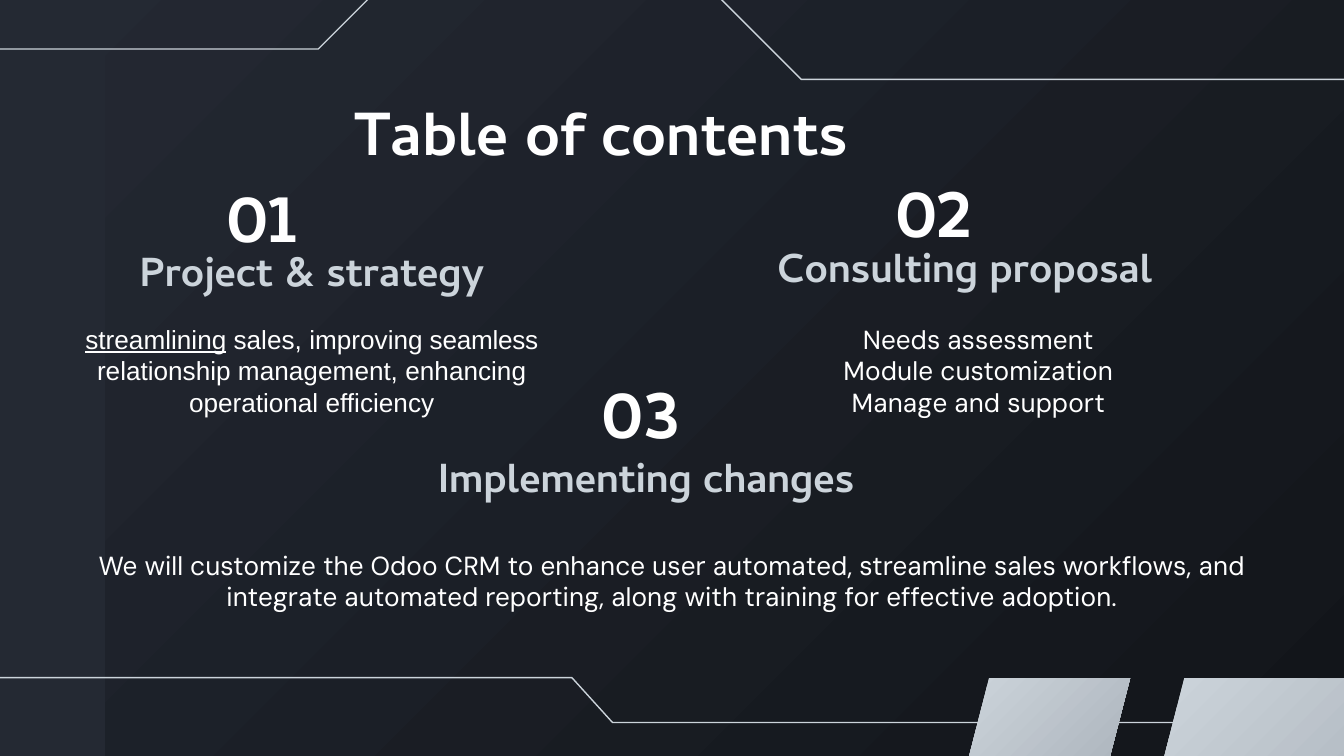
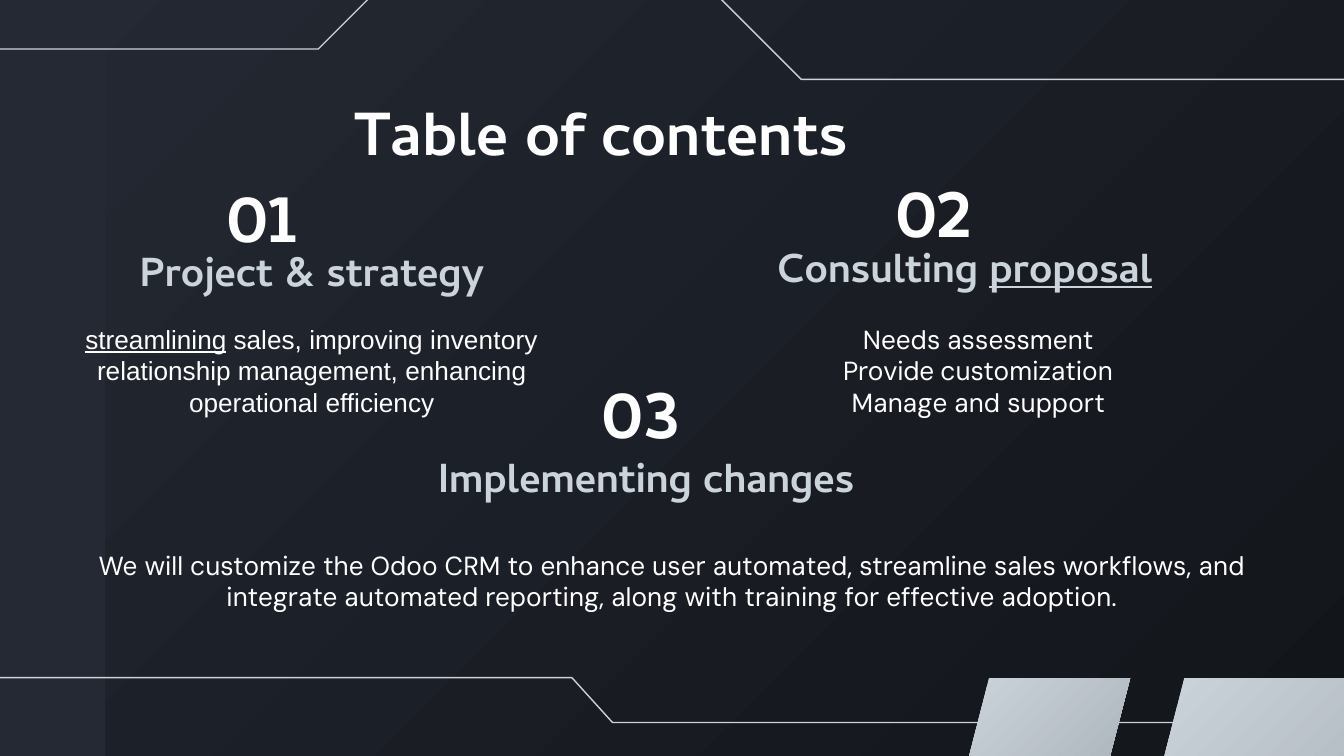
proposal underline: none -> present (1071, 269)
seamless: seamless -> inventory (484, 341)
Module: Module -> Provide (889, 372)
